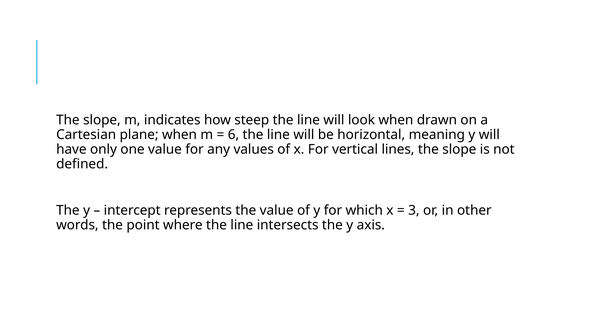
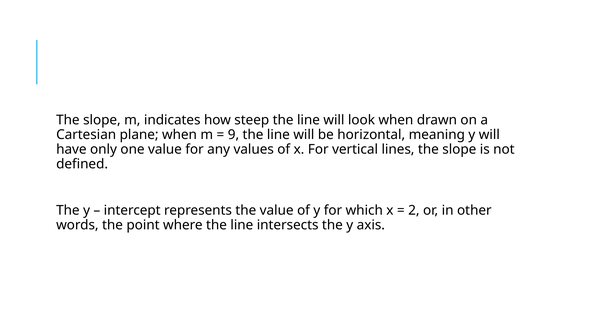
6: 6 -> 9 (233, 135)
3: 3 -> 2 (414, 210)
